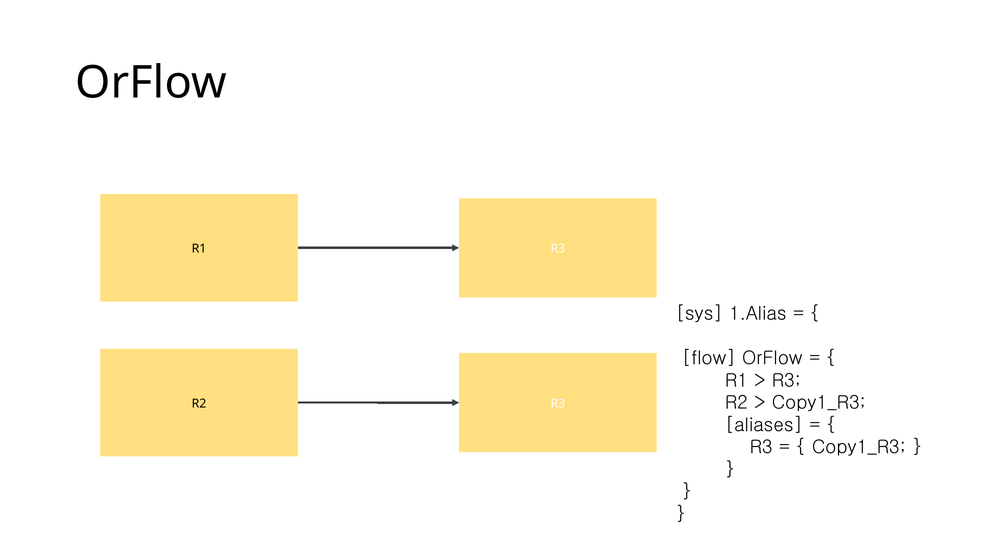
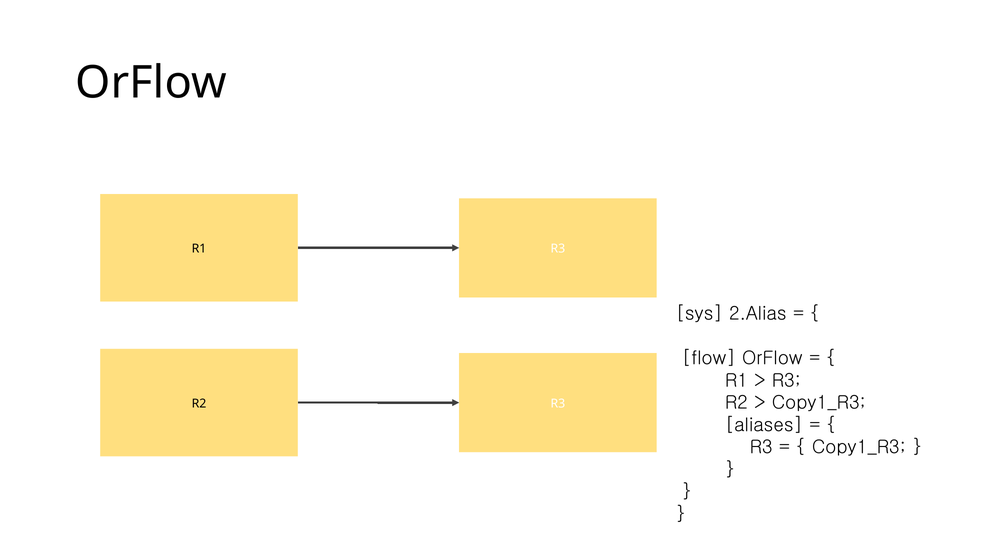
1.Alias: 1.Alias -> 2.Alias (758, 314)
